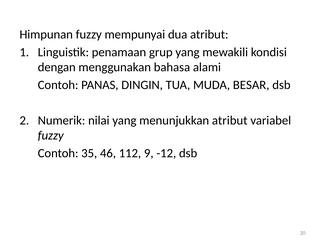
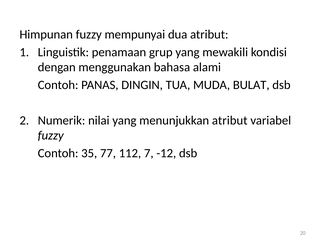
BESAR: BESAR -> BULAT (251, 85)
46: 46 -> 77 (108, 153)
9: 9 -> 7 (149, 153)
